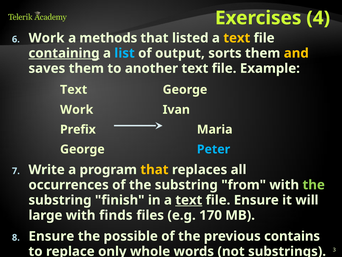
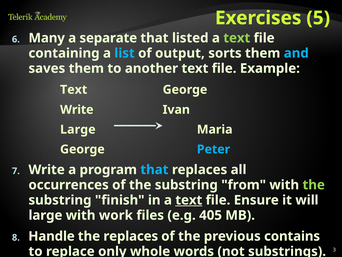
4: 4 -> 5 (318, 18)
Work: Work -> Many (47, 38)
methods: methods -> separate (108, 38)
text colour: yellow -> light green (237, 38)
containing underline: present -> none (64, 53)
and colour: yellow -> light blue (296, 53)
Work: Work -> Write (77, 109)
Prefix: Prefix -> Large (78, 129)
that colour: yellow -> light blue (154, 169)
finds: finds -> work (116, 215)
170: 170 -> 405 (211, 215)
Ensure: Ensure -> Handle (51, 236)
the possible: possible -> replaces (131, 236)
